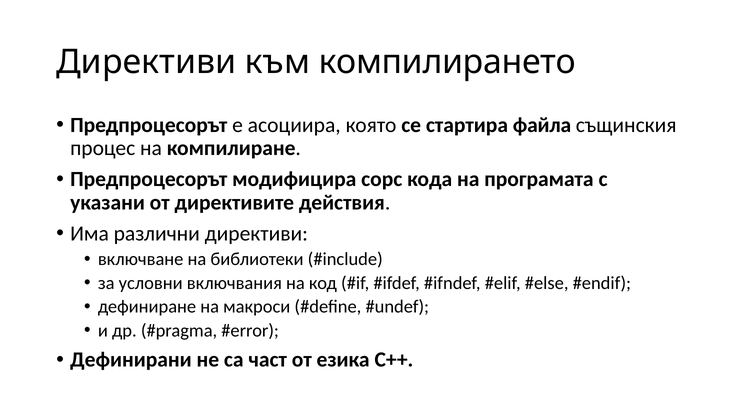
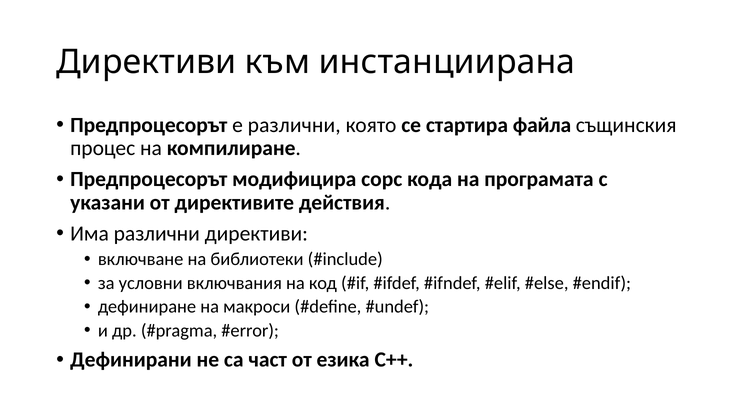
компилирането: компилирането -> инстанциирана (447, 62)
е асоциира: асоциира -> различни (294, 125)
